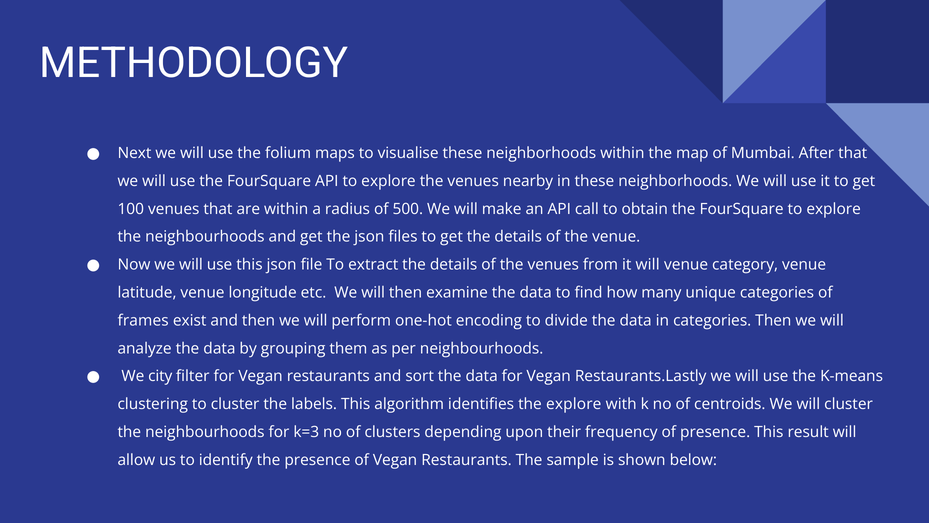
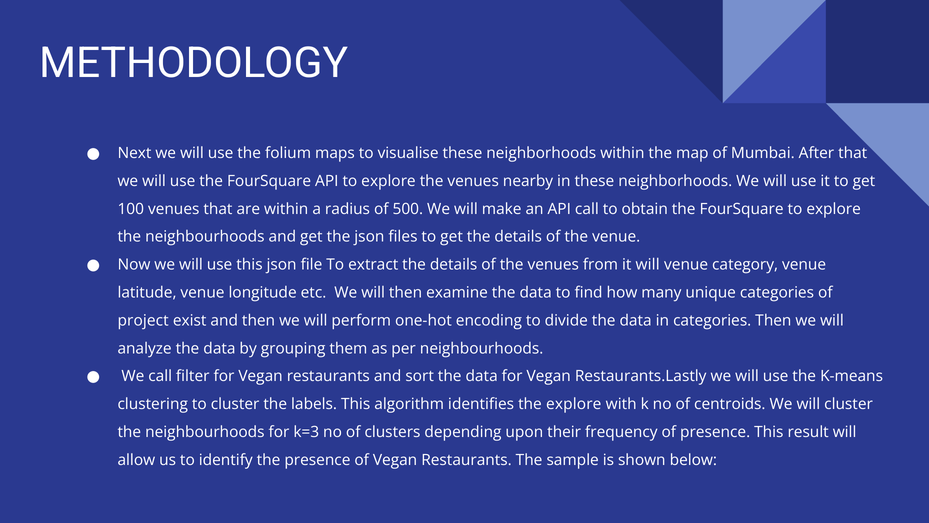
frames: frames -> project (143, 320)
We city: city -> call (160, 376)
